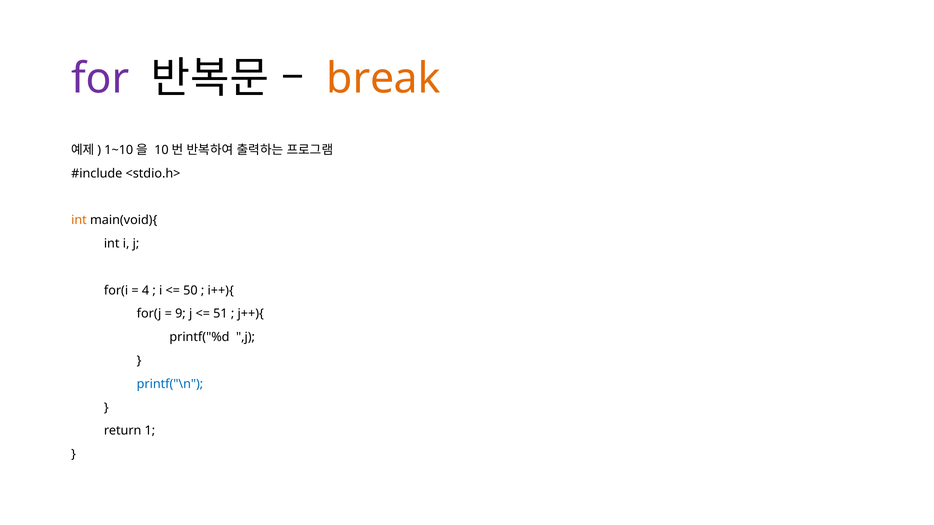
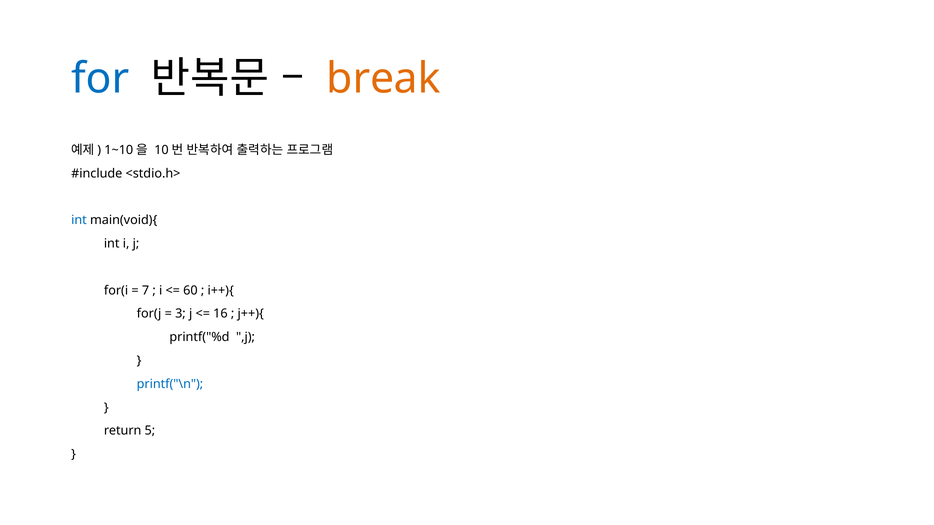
for colour: purple -> blue (100, 78)
int colour: orange -> blue (79, 220)
4: 4 -> 7 (146, 291)
50: 50 -> 60 (190, 291)
9: 9 -> 3 (180, 314)
51: 51 -> 16 (220, 314)
1: 1 -> 5 (150, 431)
